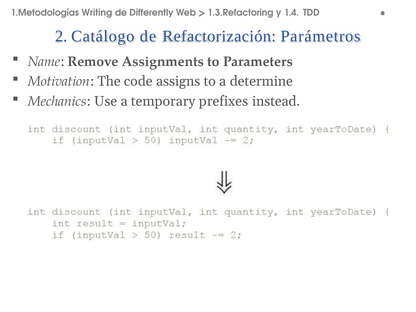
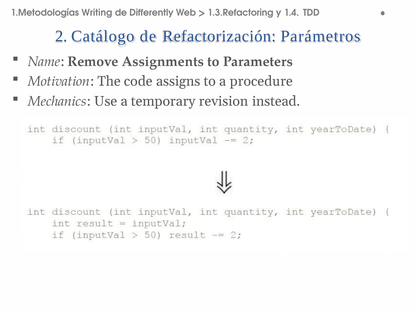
determine: determine -> procedure (261, 81)
prefixes: prefixes -> revision (223, 101)
